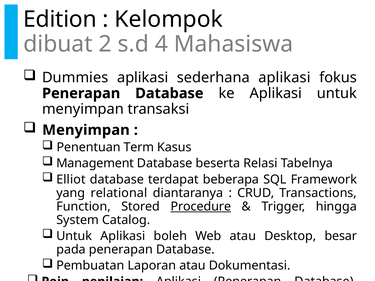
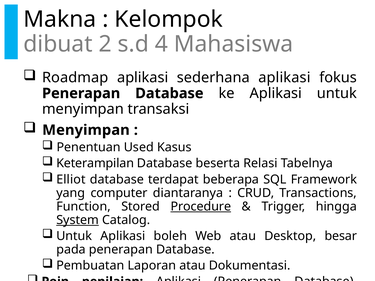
Edition: Edition -> Makna (60, 19)
Dummies: Dummies -> Roadmap (75, 78)
Term: Term -> Used (139, 147)
Management: Management -> Keterampilan (95, 164)
relational: relational -> computer (119, 193)
System underline: none -> present (78, 220)
